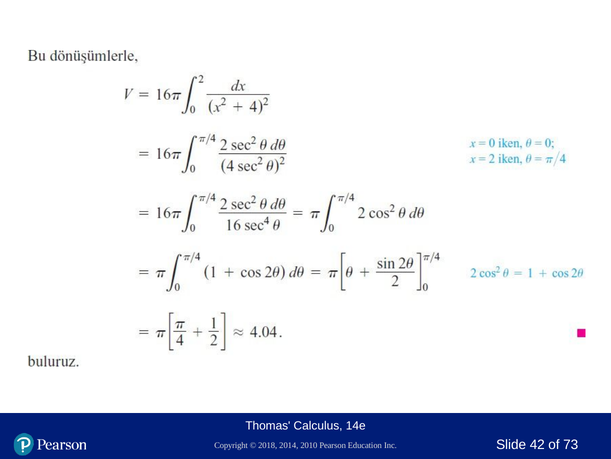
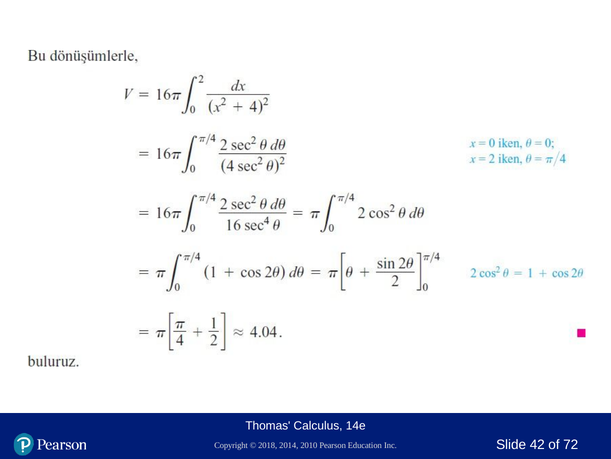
73: 73 -> 72 (571, 444)
